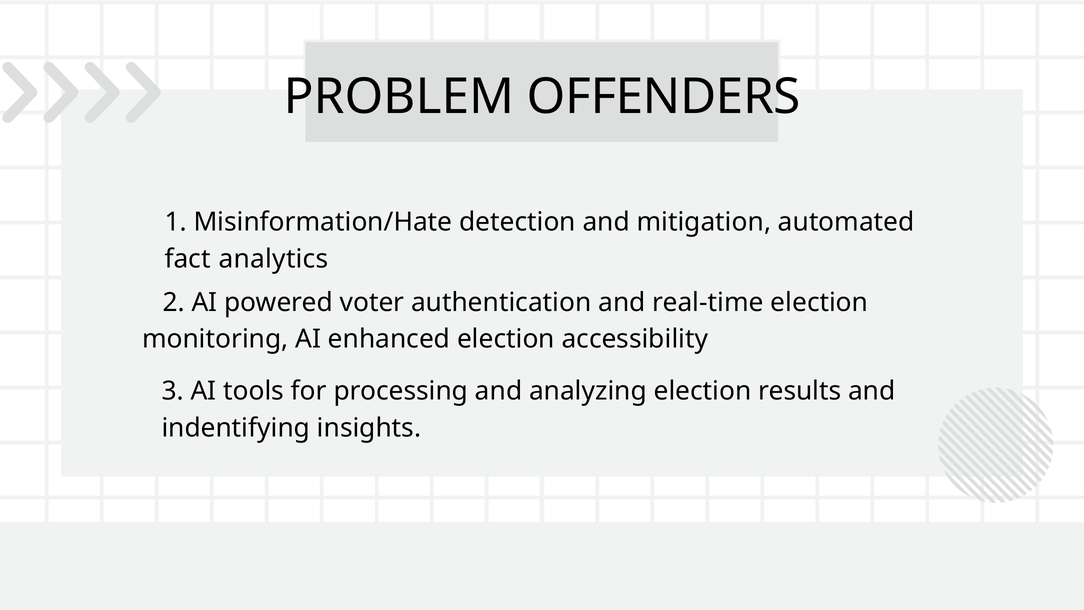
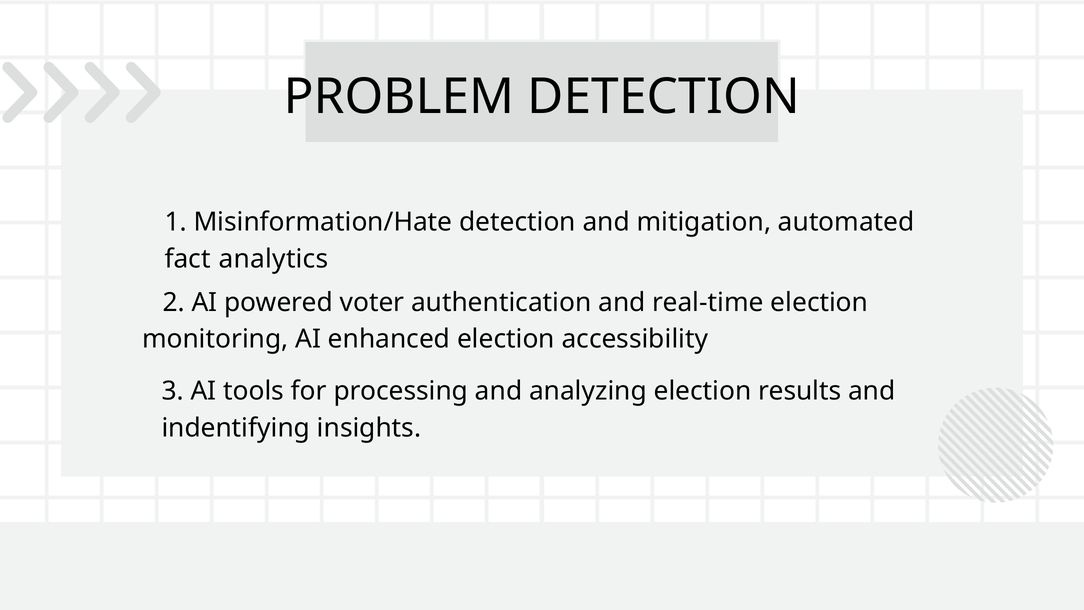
PROBLEM OFFENDERS: OFFENDERS -> DETECTION (664, 97)
